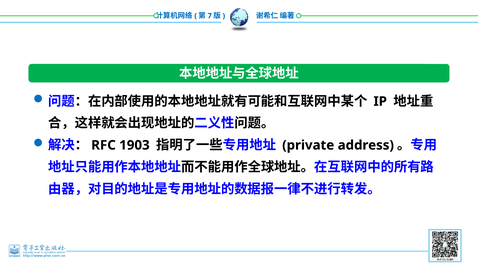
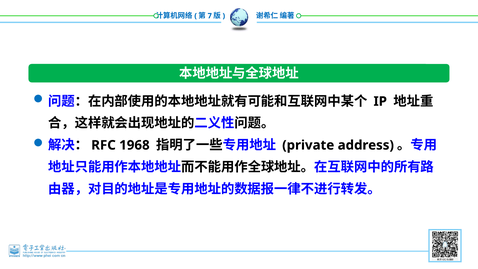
1903: 1903 -> 1968 (134, 145)
